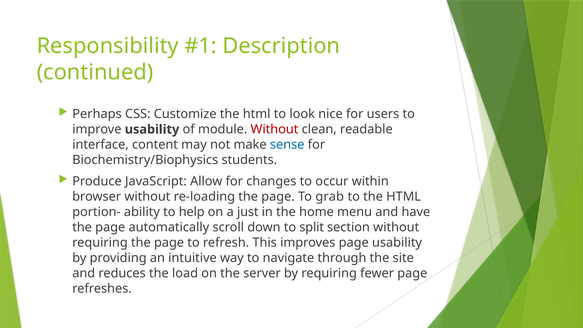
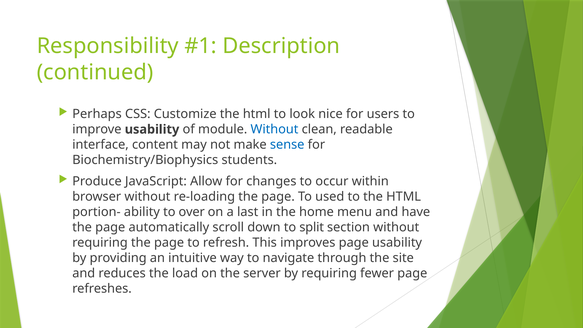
Without colour: red -> blue (274, 129)
grab: grab -> used (330, 197)
help: help -> over (192, 212)
just: just -> last (248, 212)
